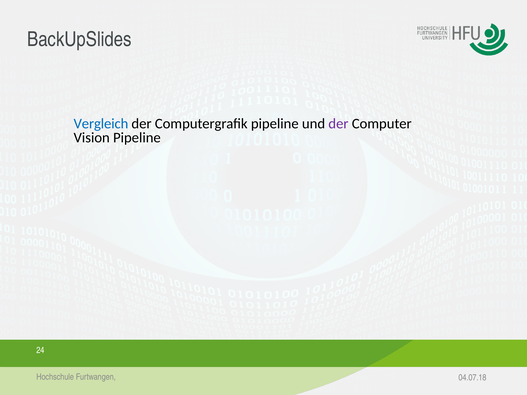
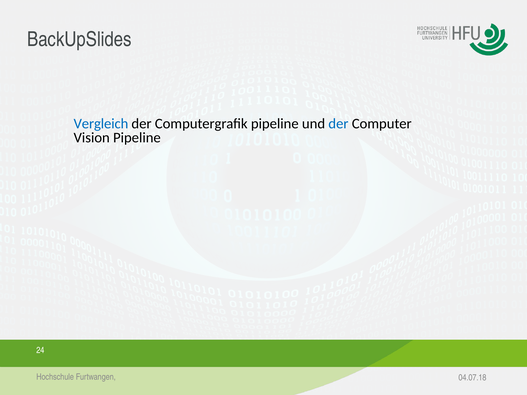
der colour: purple -> blue (338, 124)
